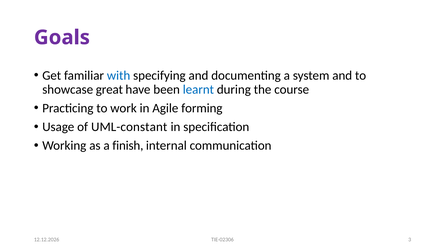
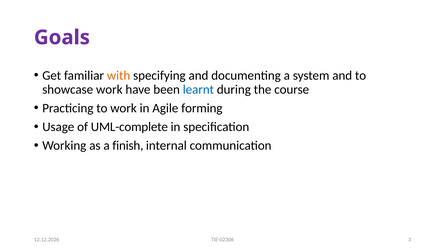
with colour: blue -> orange (119, 75)
showcase great: great -> work (109, 89)
UML-constant: UML-constant -> UML-complete (129, 127)
